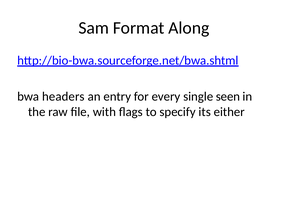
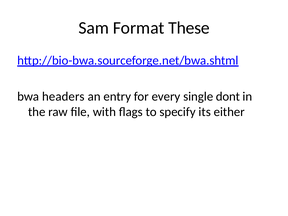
Along: Along -> These (189, 28)
seen: seen -> dont (228, 97)
